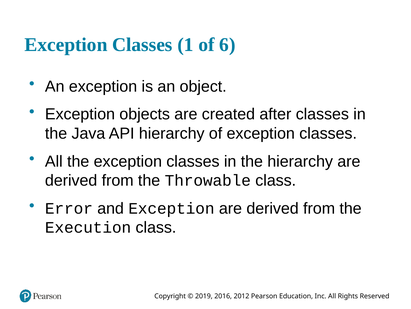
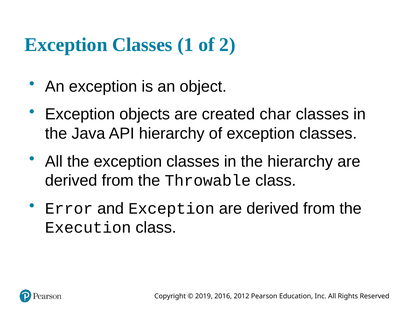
6: 6 -> 2 (227, 45)
after: after -> char (275, 114)
